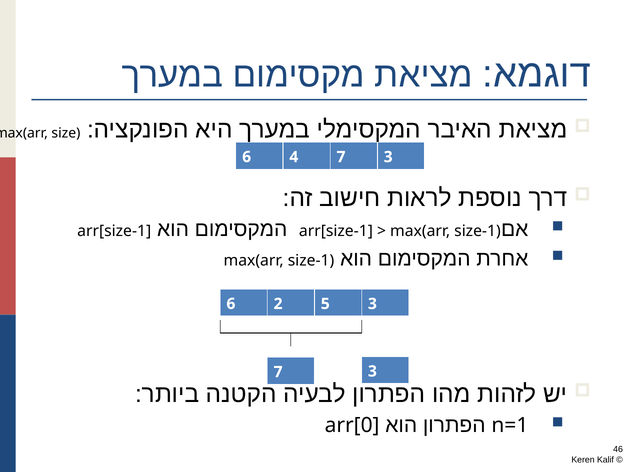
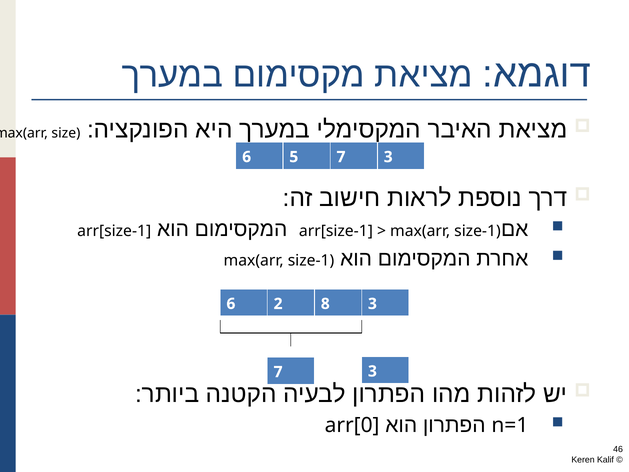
4: 4 -> 5 (294, 157)
5: 5 -> 8 (325, 304)
